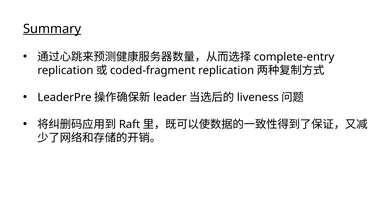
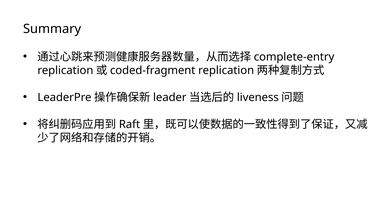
Summary underline: present -> none (52, 29)
